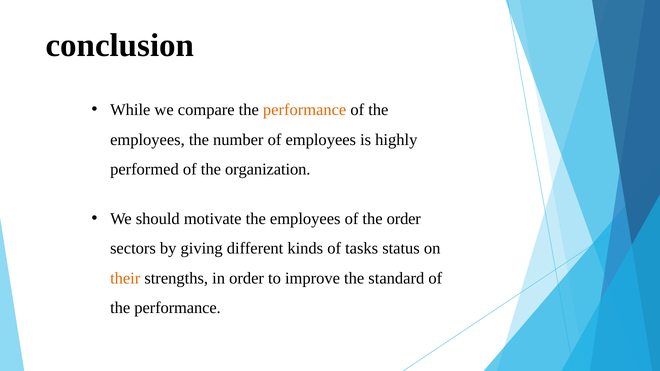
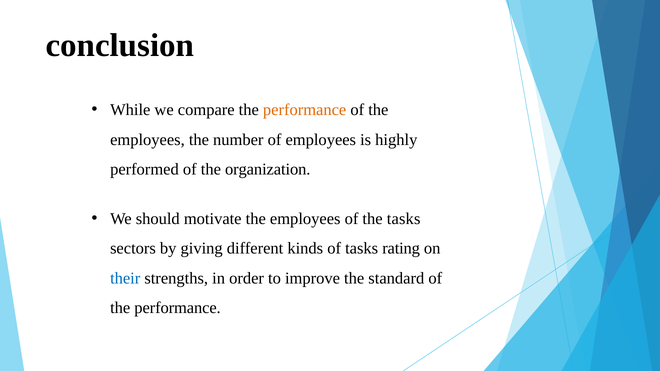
the order: order -> tasks (404, 219)
status: status -> rating (401, 249)
their colour: orange -> blue (125, 278)
